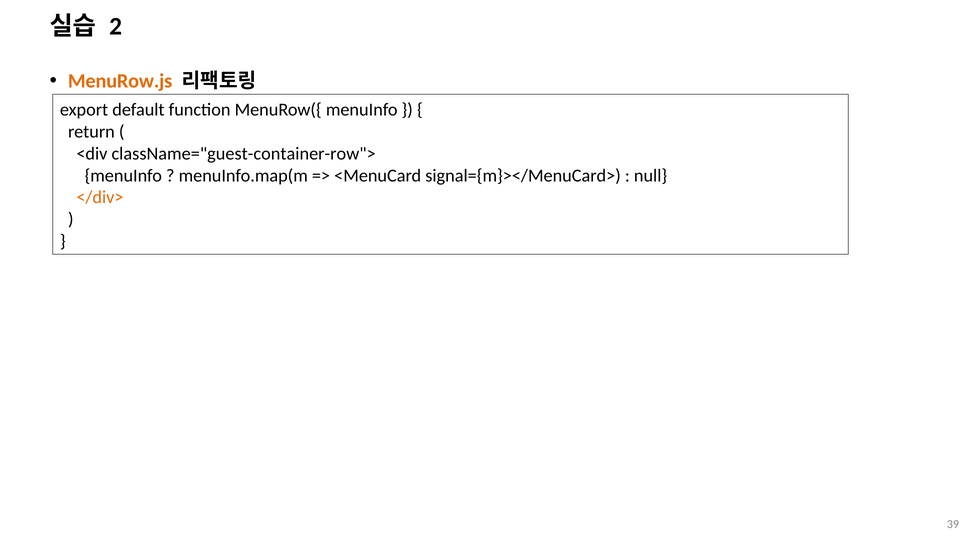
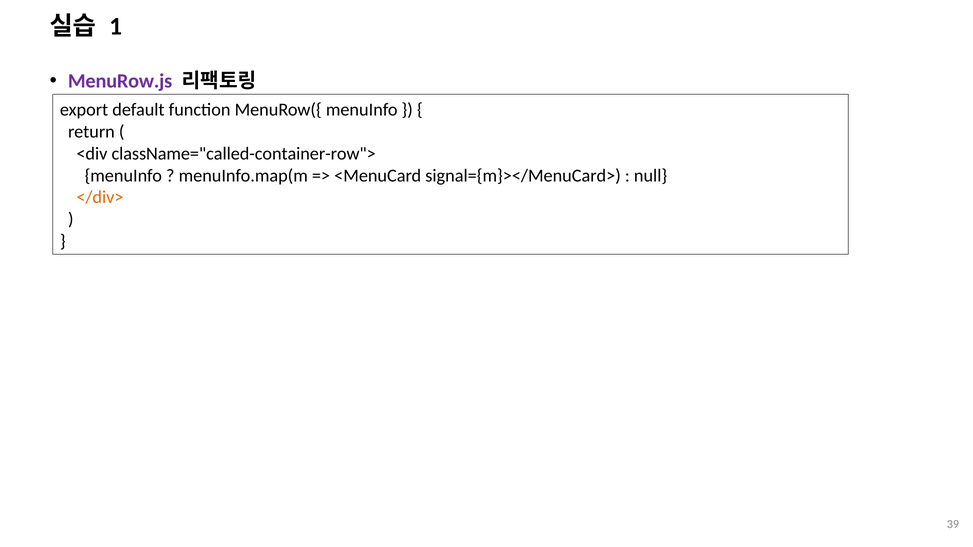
2: 2 -> 1 (116, 26)
MenuRow.js colour: orange -> purple (120, 81)
className="guest-container-row">: className="guest-container-row"> -> className="called-container-row"> (244, 154)
